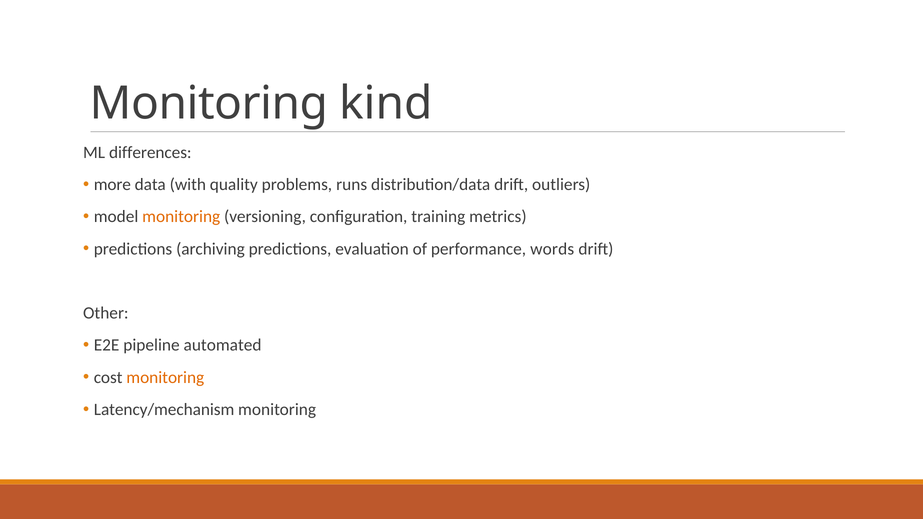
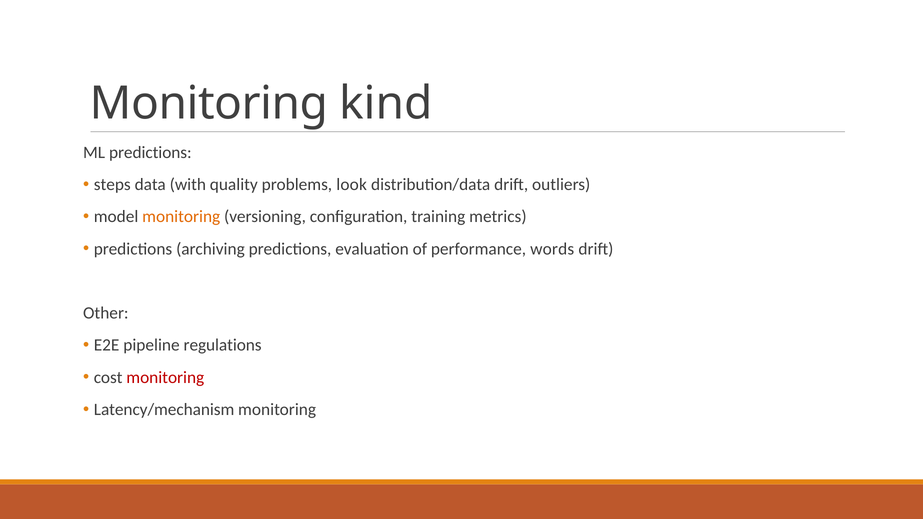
ML differences: differences -> predictions (150, 152)
more: more -> steps (112, 185)
runs: runs -> look (352, 185)
automated: automated -> regulations (223, 345)
monitoring colour: orange -> red (165, 378)
